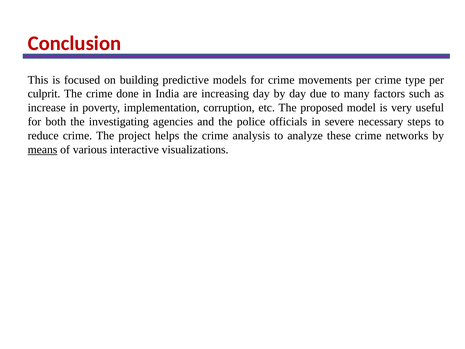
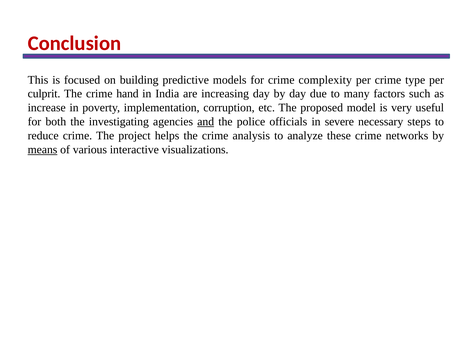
movements: movements -> complexity (325, 80)
done: done -> hand (127, 94)
and underline: none -> present (206, 122)
